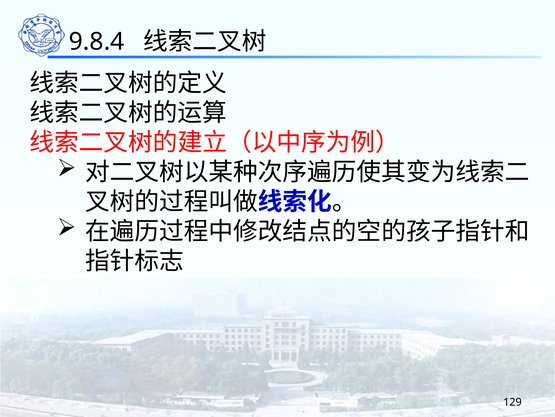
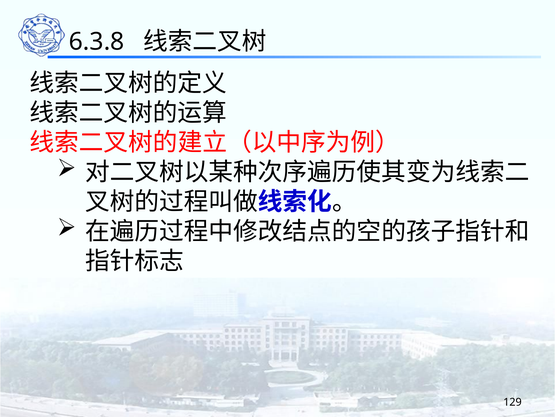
9.8.4: 9.8.4 -> 6.3.8 (97, 42)
